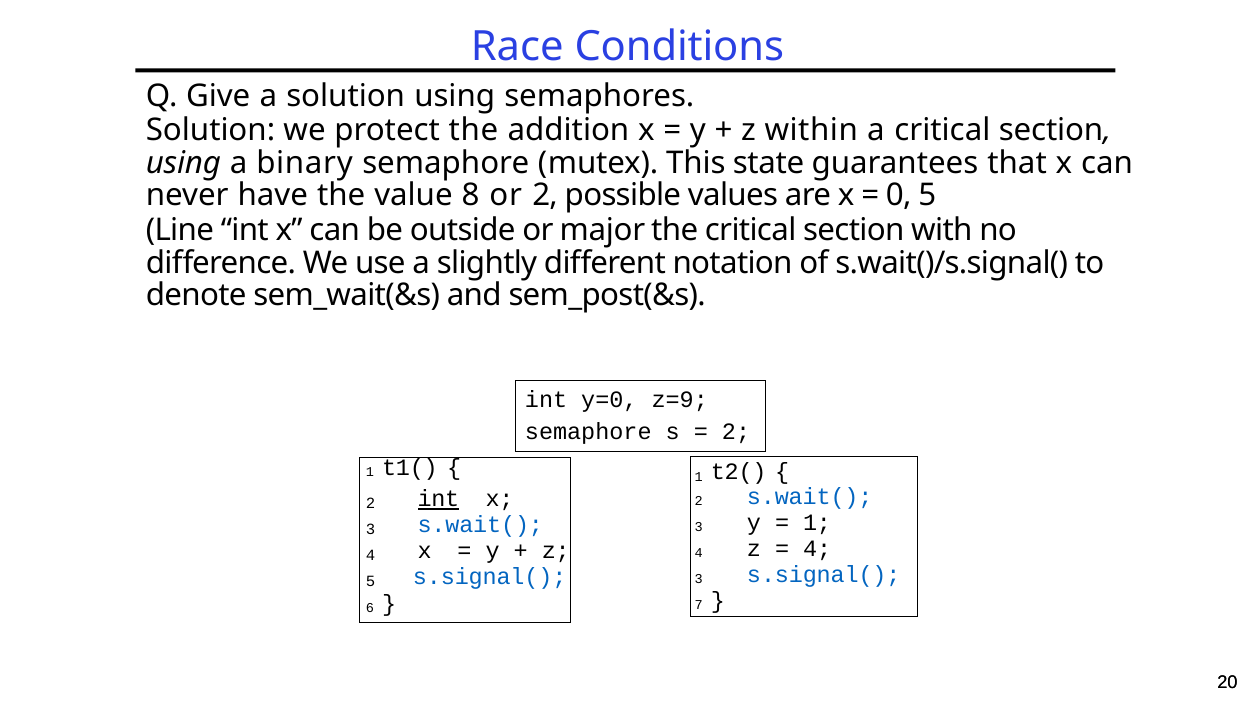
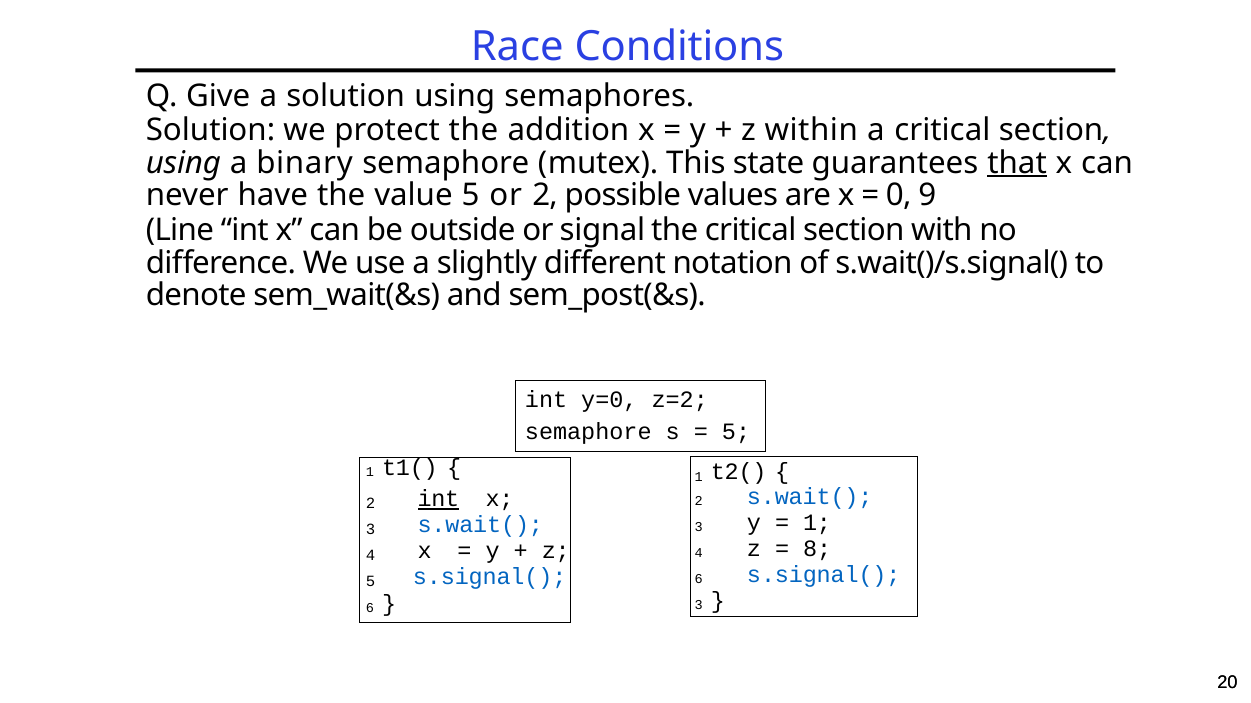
that underline: none -> present (1017, 163)
value 8: 8 -> 5 (471, 196)
0 5: 5 -> 9 (927, 196)
major: major -> signal (602, 230)
z=9: z=9 -> z=2 (680, 400)
2: 2 -> 5 (736, 433)
4: 4 -> 8 (817, 549)
5 s.signal( 3: 3 -> 6 (699, 580)
7: 7 -> 3 (699, 606)
